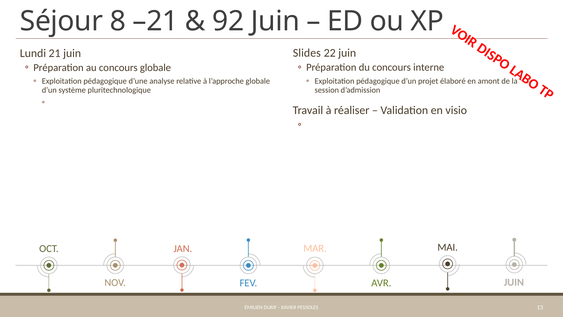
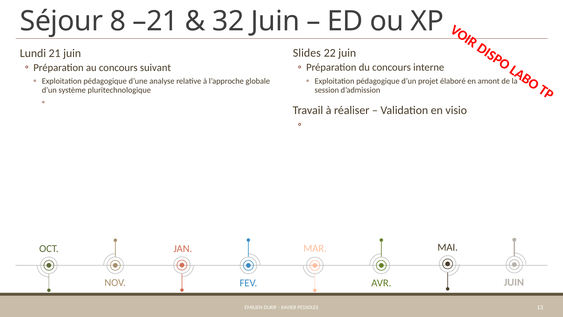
92: 92 -> 32 (228, 21)
concours globale: globale -> suivant (155, 67)
